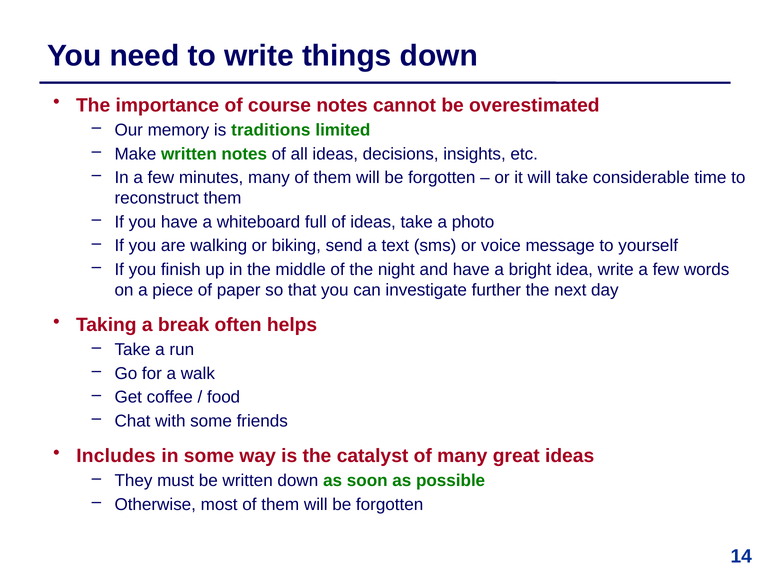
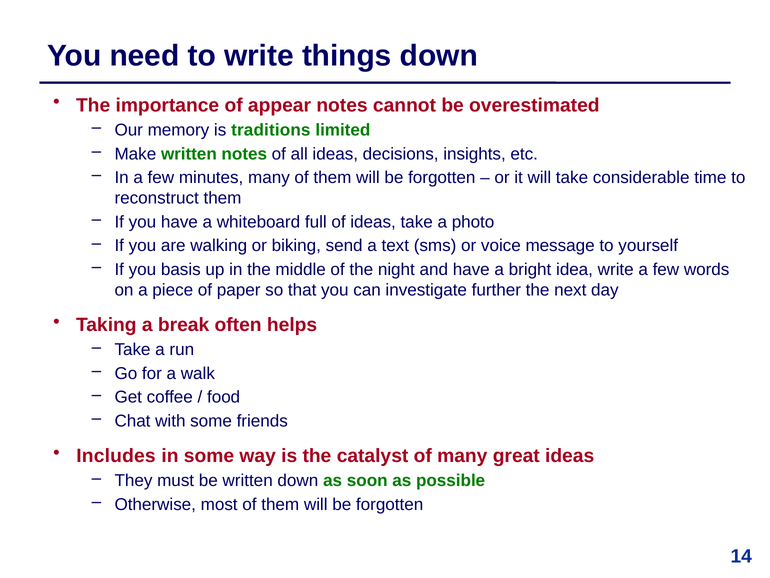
course: course -> appear (279, 105)
finish: finish -> basis (181, 269)
